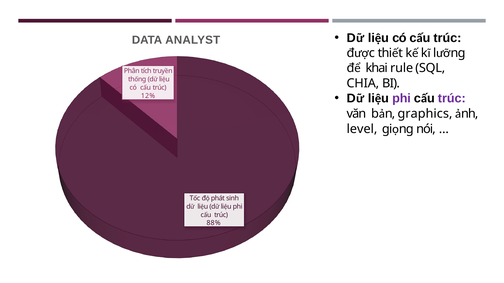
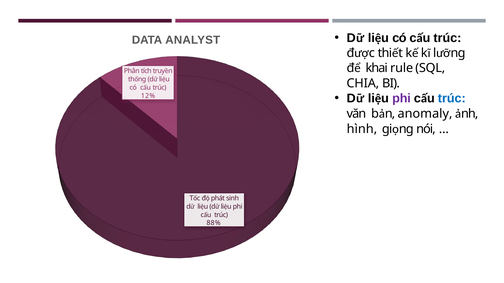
trúc colour: purple -> blue (452, 99)
graphics: graphics -> anomaly (425, 114)
level: level -> hình (362, 129)
